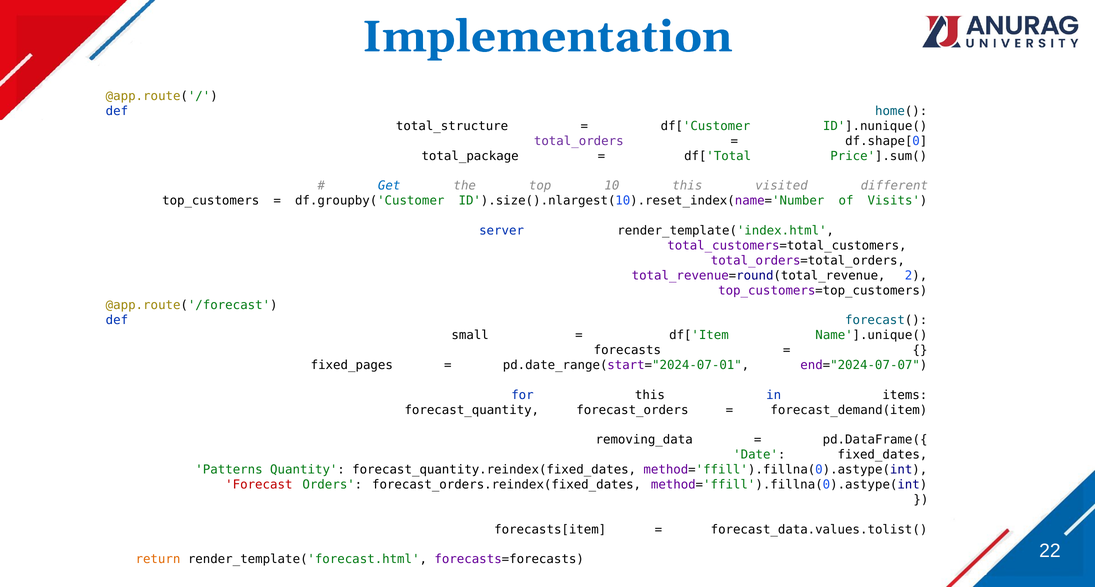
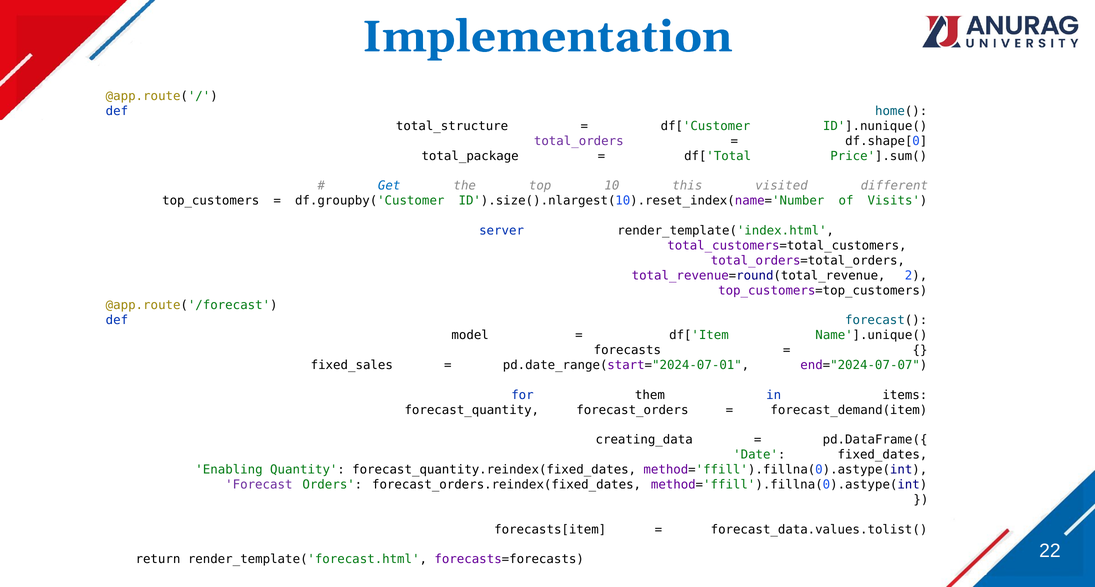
small: small -> model (470, 335)
fixed_pages: fixed_pages -> fixed_sales (352, 365)
for this: this -> them (650, 395)
removing_data: removing_data -> creating_data (644, 440)
Patterns: Patterns -> Enabling (229, 470)
Forecast colour: red -> purple (259, 485)
return colour: orange -> black (158, 559)
